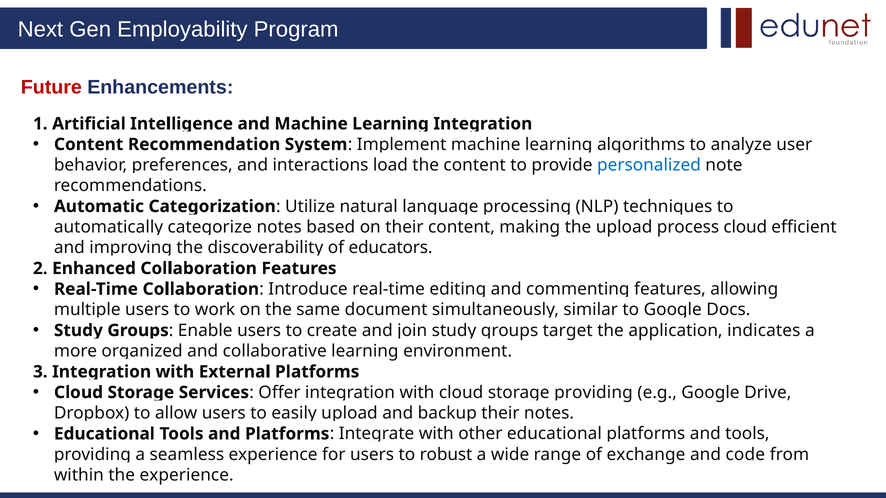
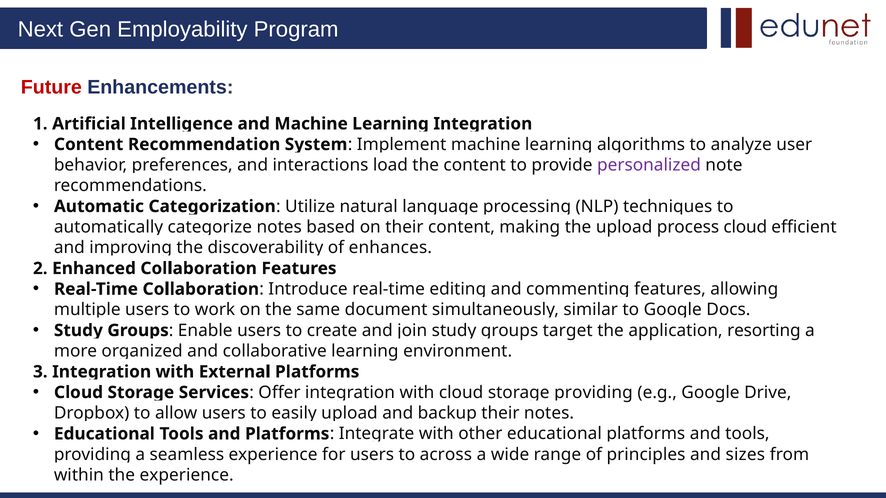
personalized colour: blue -> purple (649, 165)
educators: educators -> enhances (390, 248)
indicates: indicates -> resorting (764, 331)
robust: robust -> across (446, 455)
exchange: exchange -> principles (646, 455)
code: code -> sizes (745, 455)
